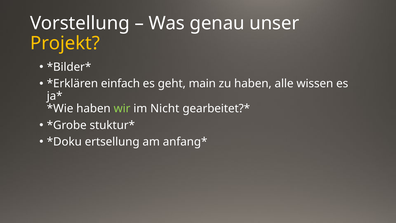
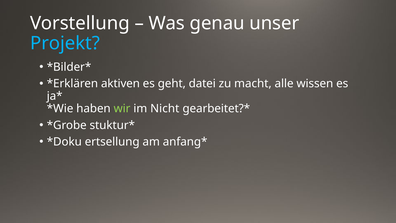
Projekt colour: yellow -> light blue (65, 43)
einfach: einfach -> aktiven (120, 84)
main: main -> datei (202, 84)
zu haben: haben -> macht (253, 84)
